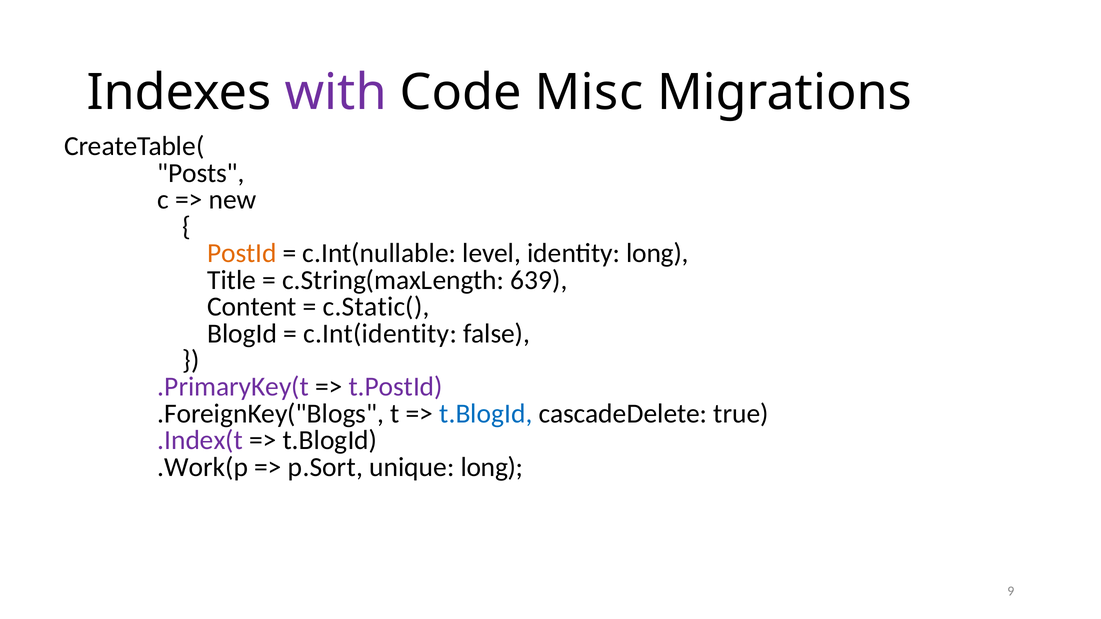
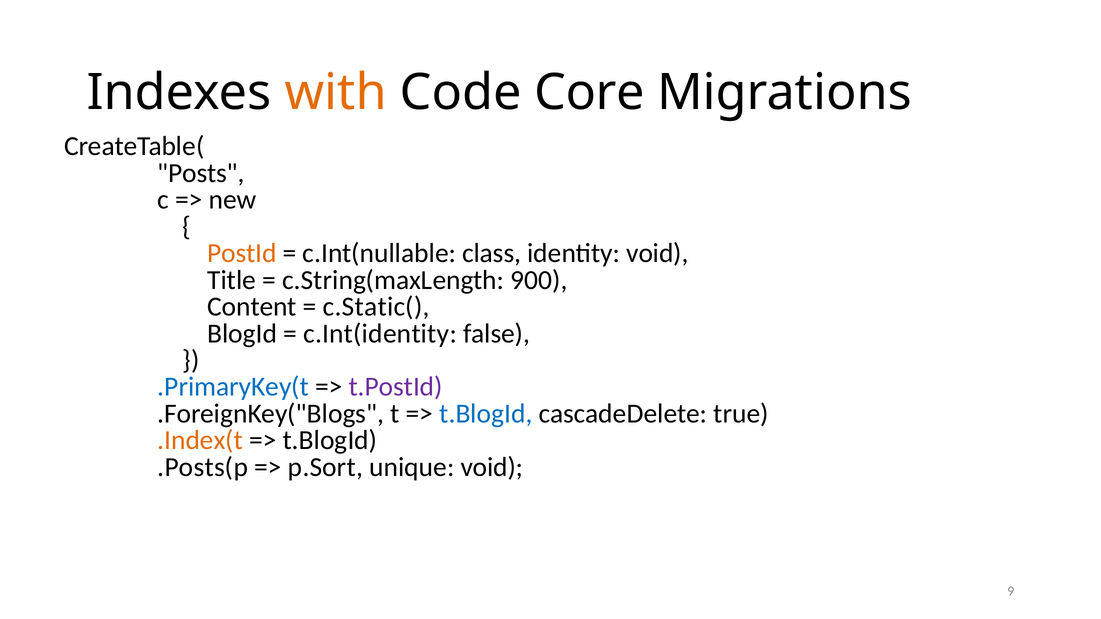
with colour: purple -> orange (336, 93)
Misc: Misc -> Core (590, 93)
level: level -> class (492, 253)
identity long: long -> void (657, 253)
639: 639 -> 900 (539, 280)
.PrimaryKey(t colour: purple -> blue (233, 387)
.Index(t colour: purple -> orange (200, 441)
.Work(p: .Work(p -> .Posts(p (203, 467)
unique long: long -> void (492, 467)
